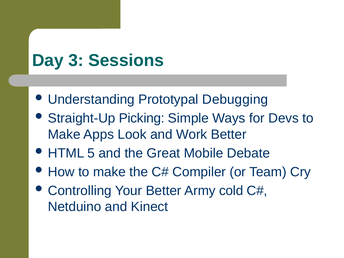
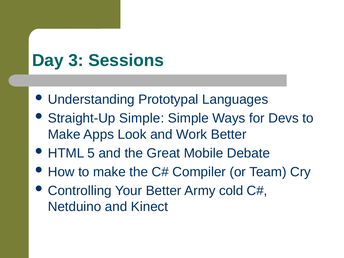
Debugging: Debugging -> Languages (235, 100)
Straight-Up Picking: Picking -> Simple (142, 118)
